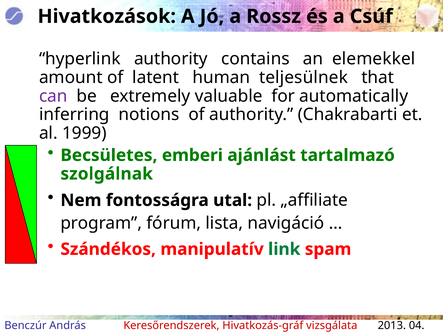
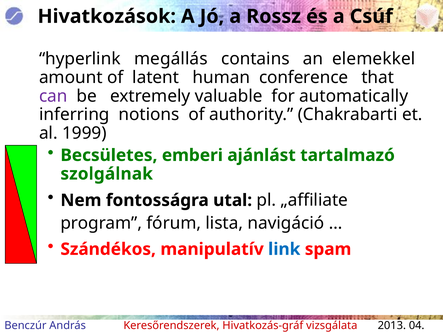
hyperlink authority: authority -> megállás (171, 59)
teljesülnek: teljesülnek -> conference (304, 77)
link colour: green -> blue (284, 249)
